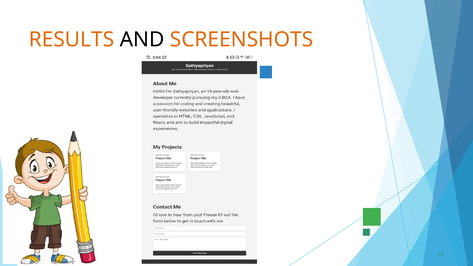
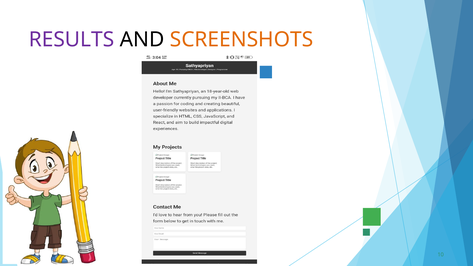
RESULTS colour: orange -> purple (71, 40)
